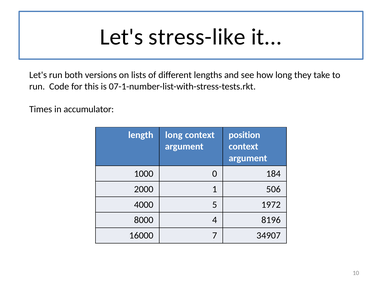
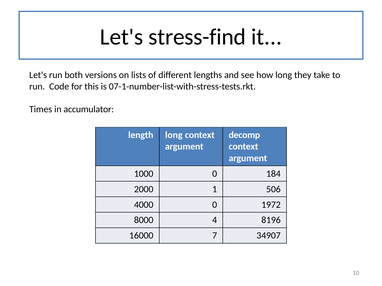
stress-like: stress-like -> stress-find (197, 37)
position: position -> decomp (244, 135)
4000 5: 5 -> 0 (215, 205)
